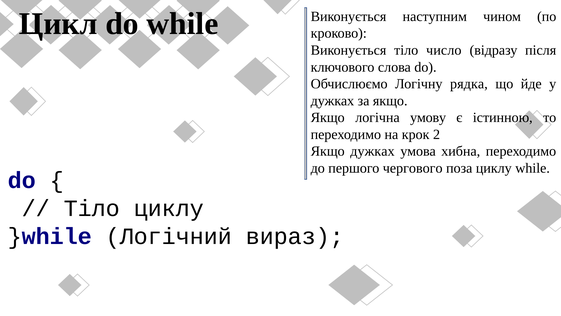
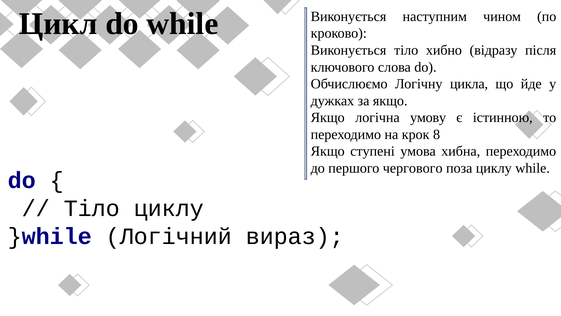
число: число -> хибно (444, 50)
рядка: рядка -> цикла (469, 84)
2: 2 -> 8 (437, 134)
Якщо дужках: дужках -> ступені (373, 151)
